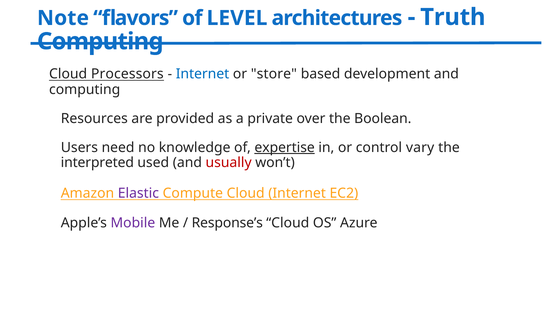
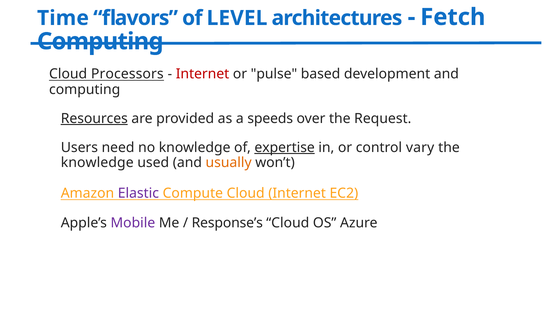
Note: Note -> Time (63, 18)
Truth: Truth -> Fetch (453, 17)
Internet colour: blue -> red (203, 74)
store: store -> pulse (274, 74)
Resources underline: none -> present (94, 118)
private: private -> speeds (270, 118)
Boolean: Boolean -> Request (383, 118)
interpreted: interpreted -> knowledge (97, 163)
usually colour: red -> orange (229, 163)
